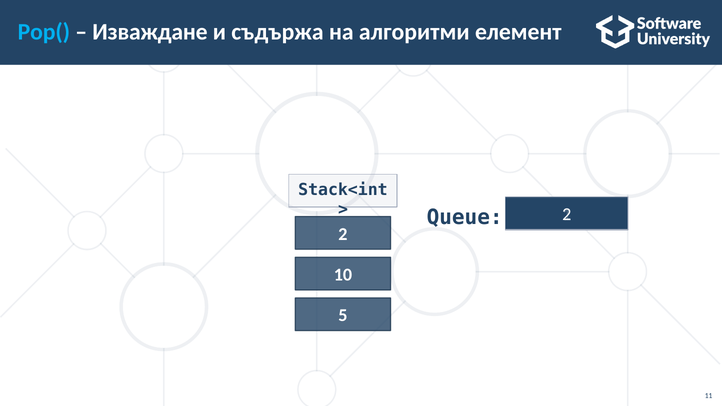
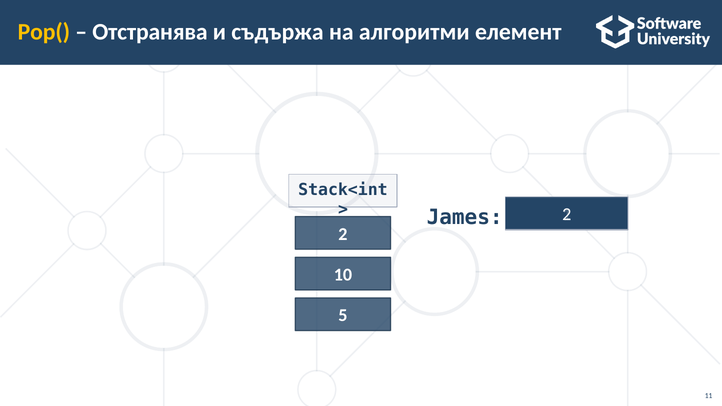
Pop( colour: light blue -> yellow (44, 32)
Изваждане: Изваждане -> Отстранява (150, 32)
Queue: Queue -> James (465, 217)
